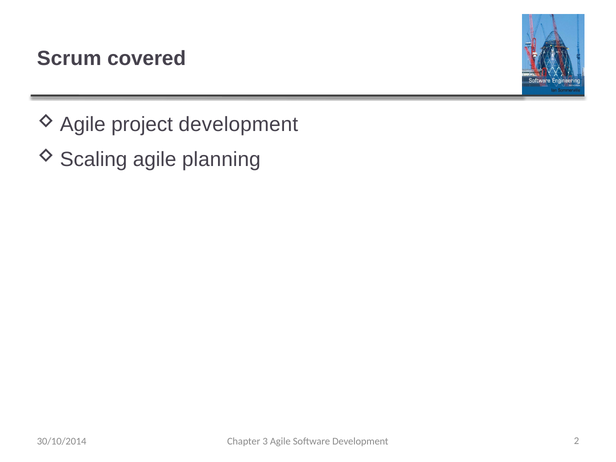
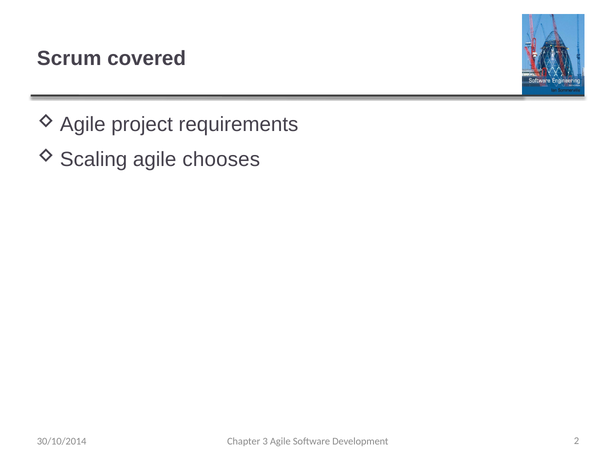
project development: development -> requirements (238, 125)
planning: planning -> chooses (221, 160)
